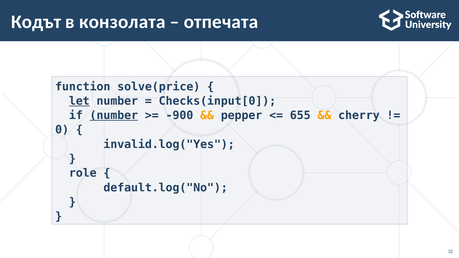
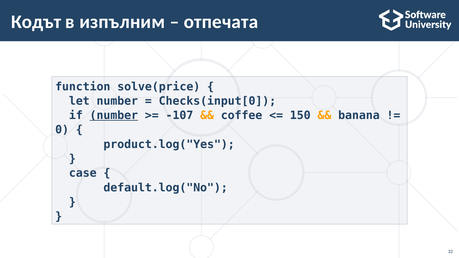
конзолата: конзолата -> изпълним (122, 22)
let underline: present -> none (79, 101)
-900: -900 -> -107 (179, 116)
pepper: pepper -> coffee (242, 116)
655: 655 -> 150 (300, 116)
cherry: cherry -> banana (359, 116)
invalid.log("Yes: invalid.log("Yes -> product.log("Yes (169, 144)
role: role -> casе (83, 173)
